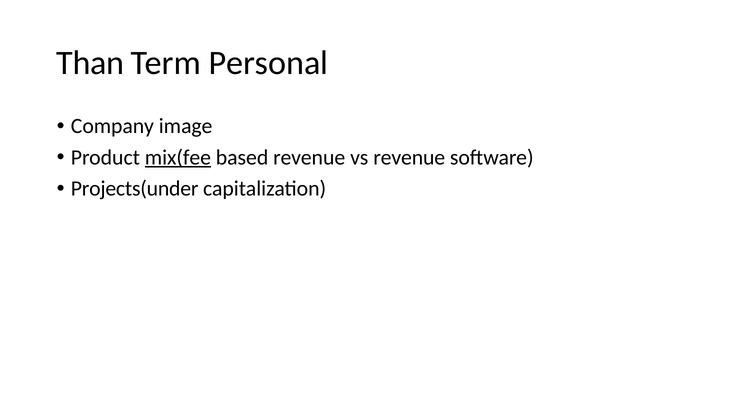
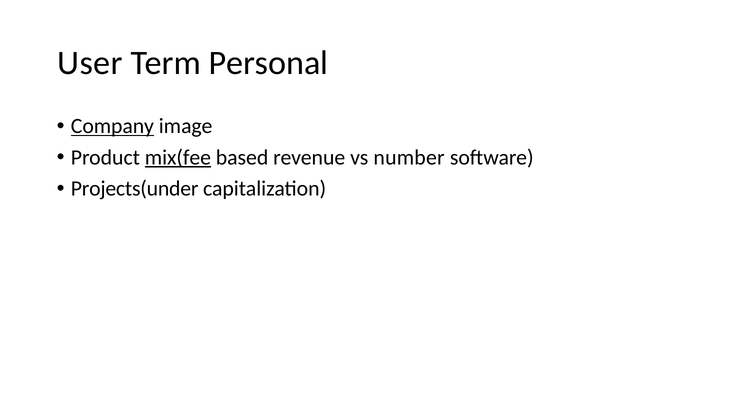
Than: Than -> User (90, 63)
Company underline: none -> present (112, 126)
vs revenue: revenue -> number (409, 157)
